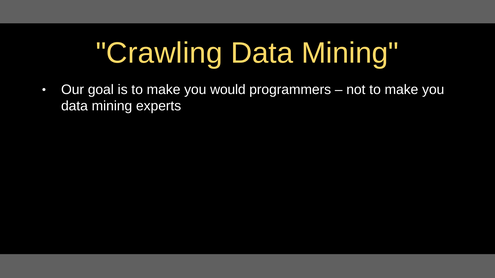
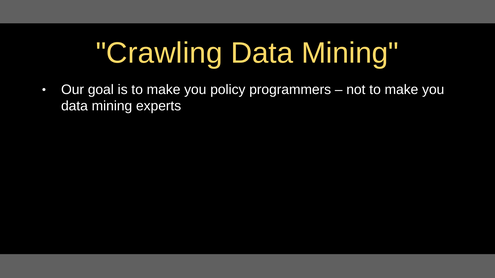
would: would -> policy (228, 90)
